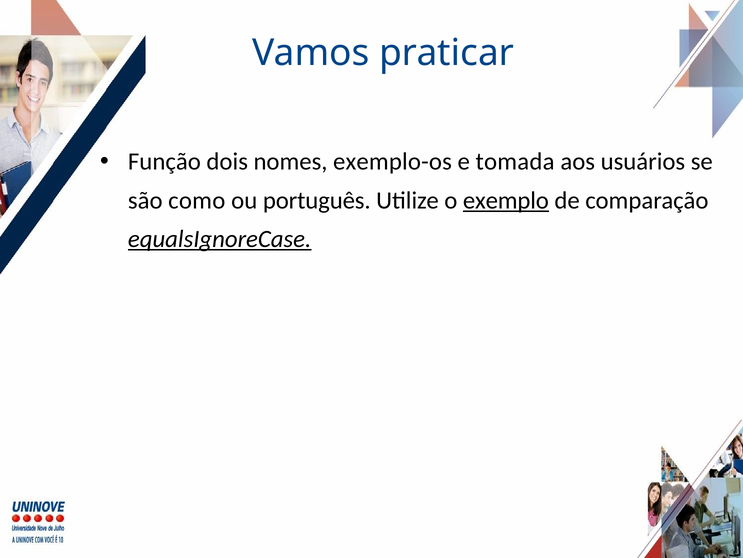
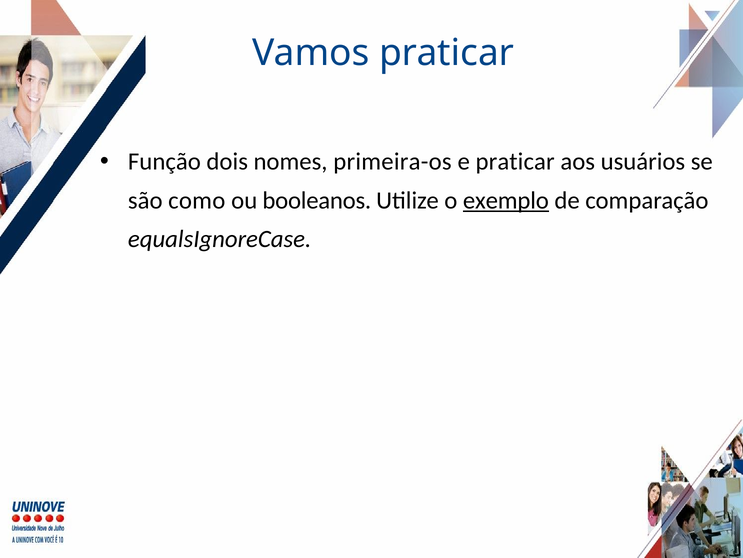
exemplo-os: exemplo-os -> primeira-os (392, 162)
e tomada: tomada -> praticar (515, 162)
português: português -> booleanos (317, 200)
equalsIgnoreCase underline: present -> none (220, 239)
